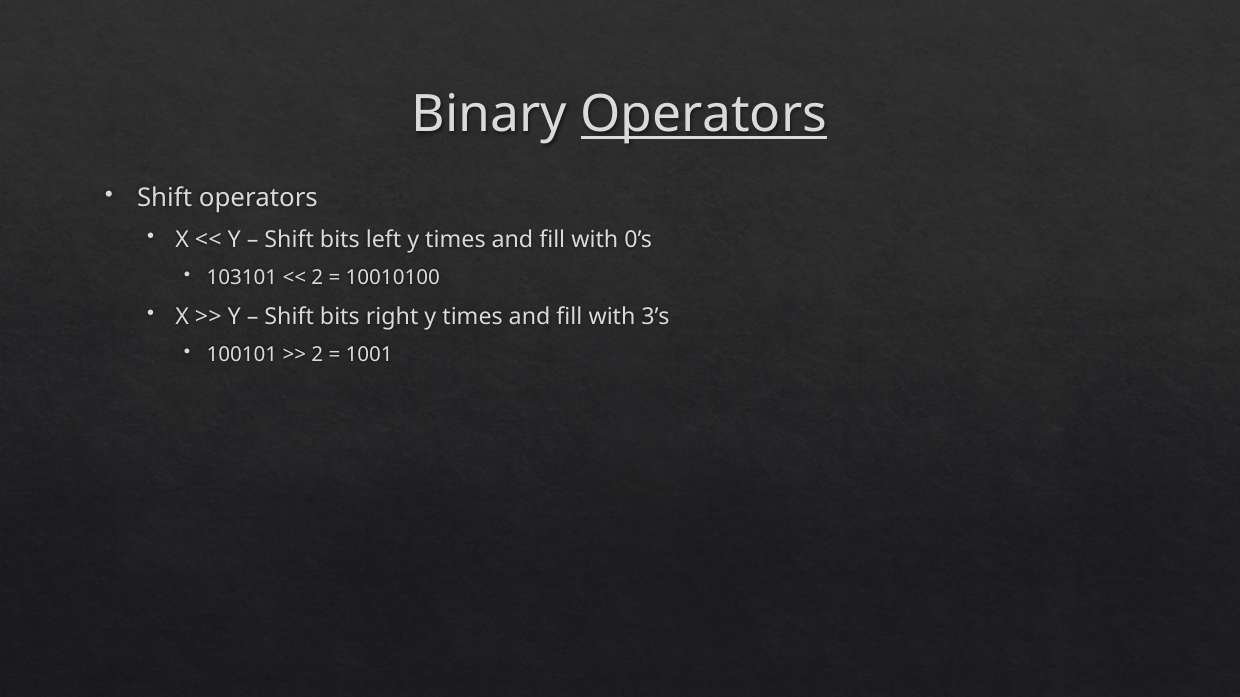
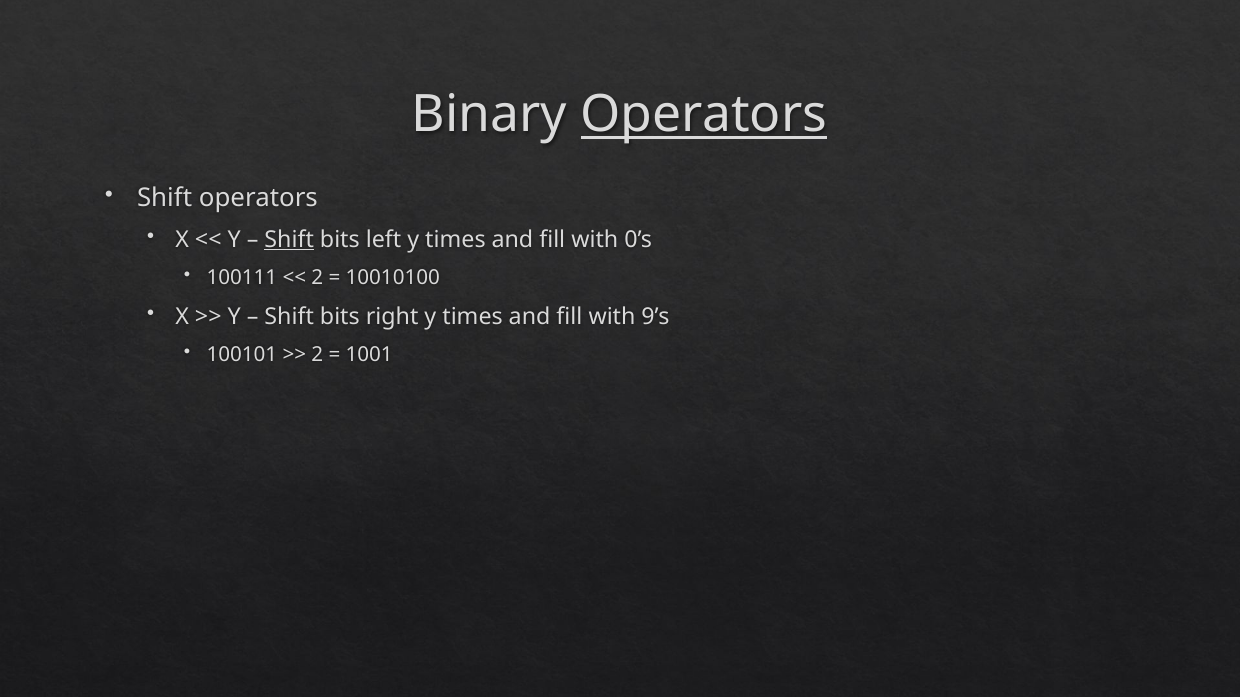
Shift underline: none -> present (289, 240)
103101: 103101 -> 100111 (242, 278)
3’s: 3’s -> 9’s (655, 317)
